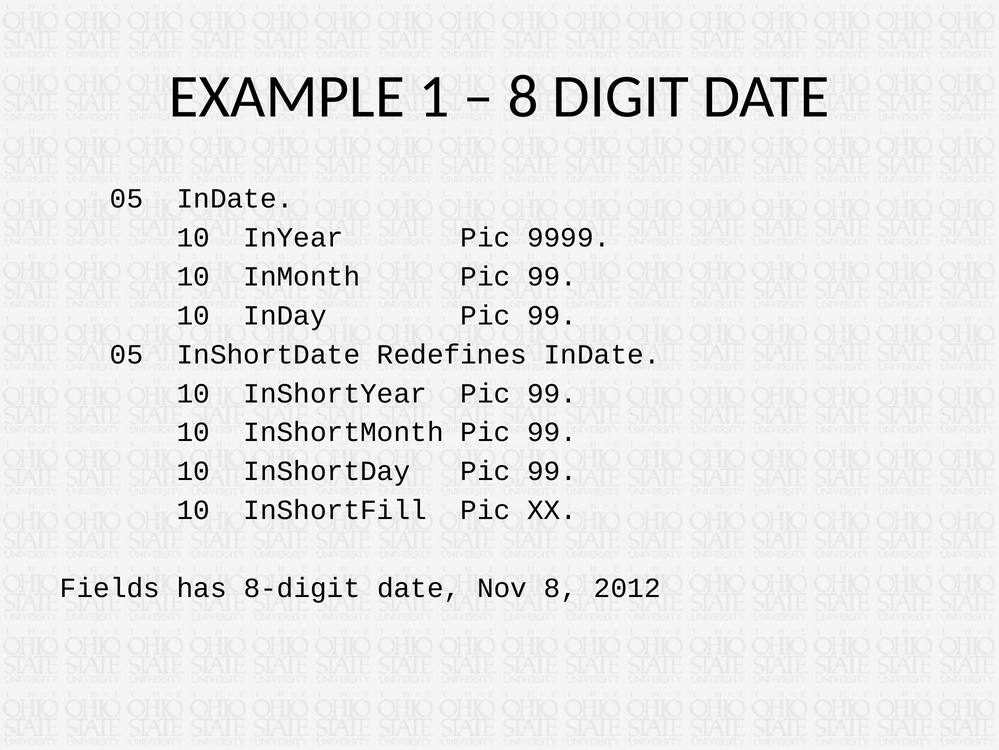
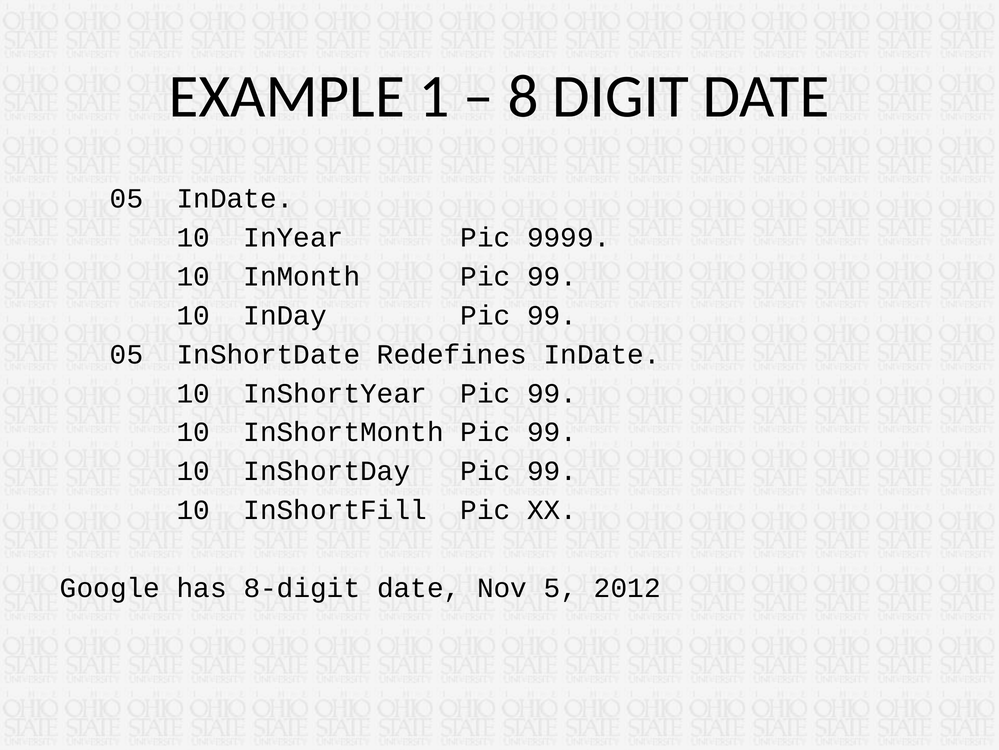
Fields: Fields -> Google (110, 587)
Nov 8: 8 -> 5 (561, 587)
